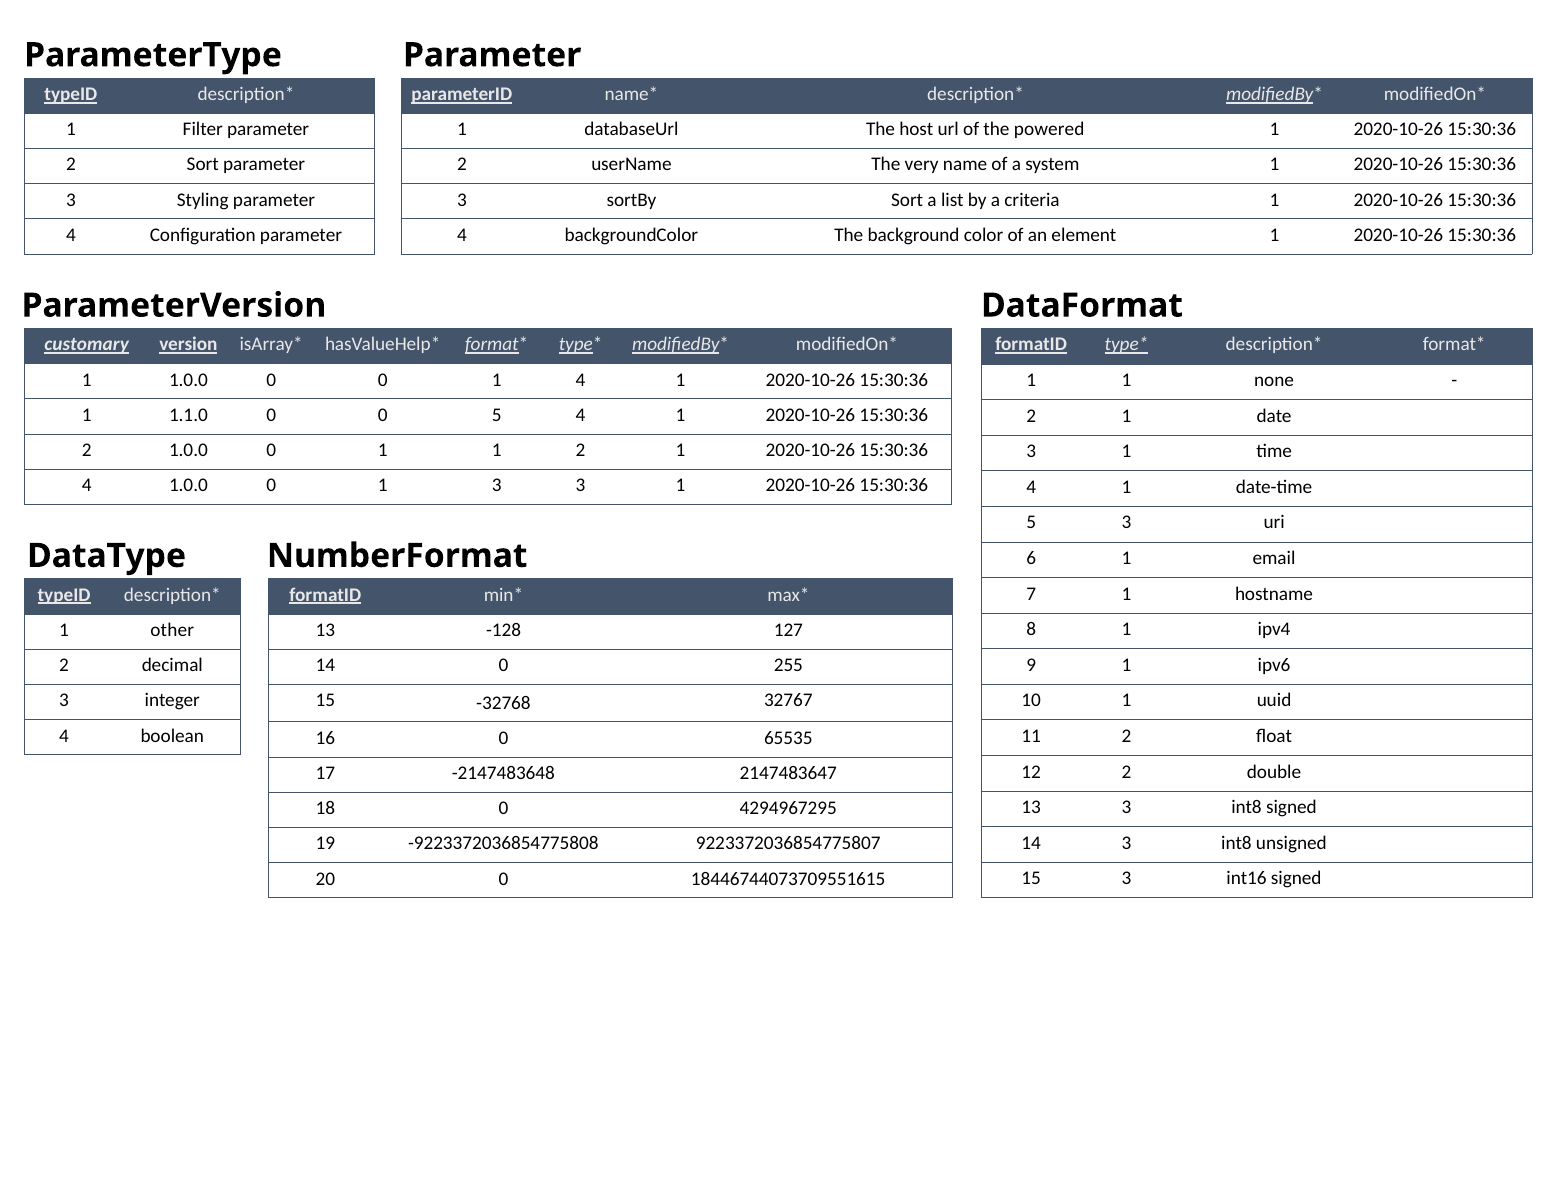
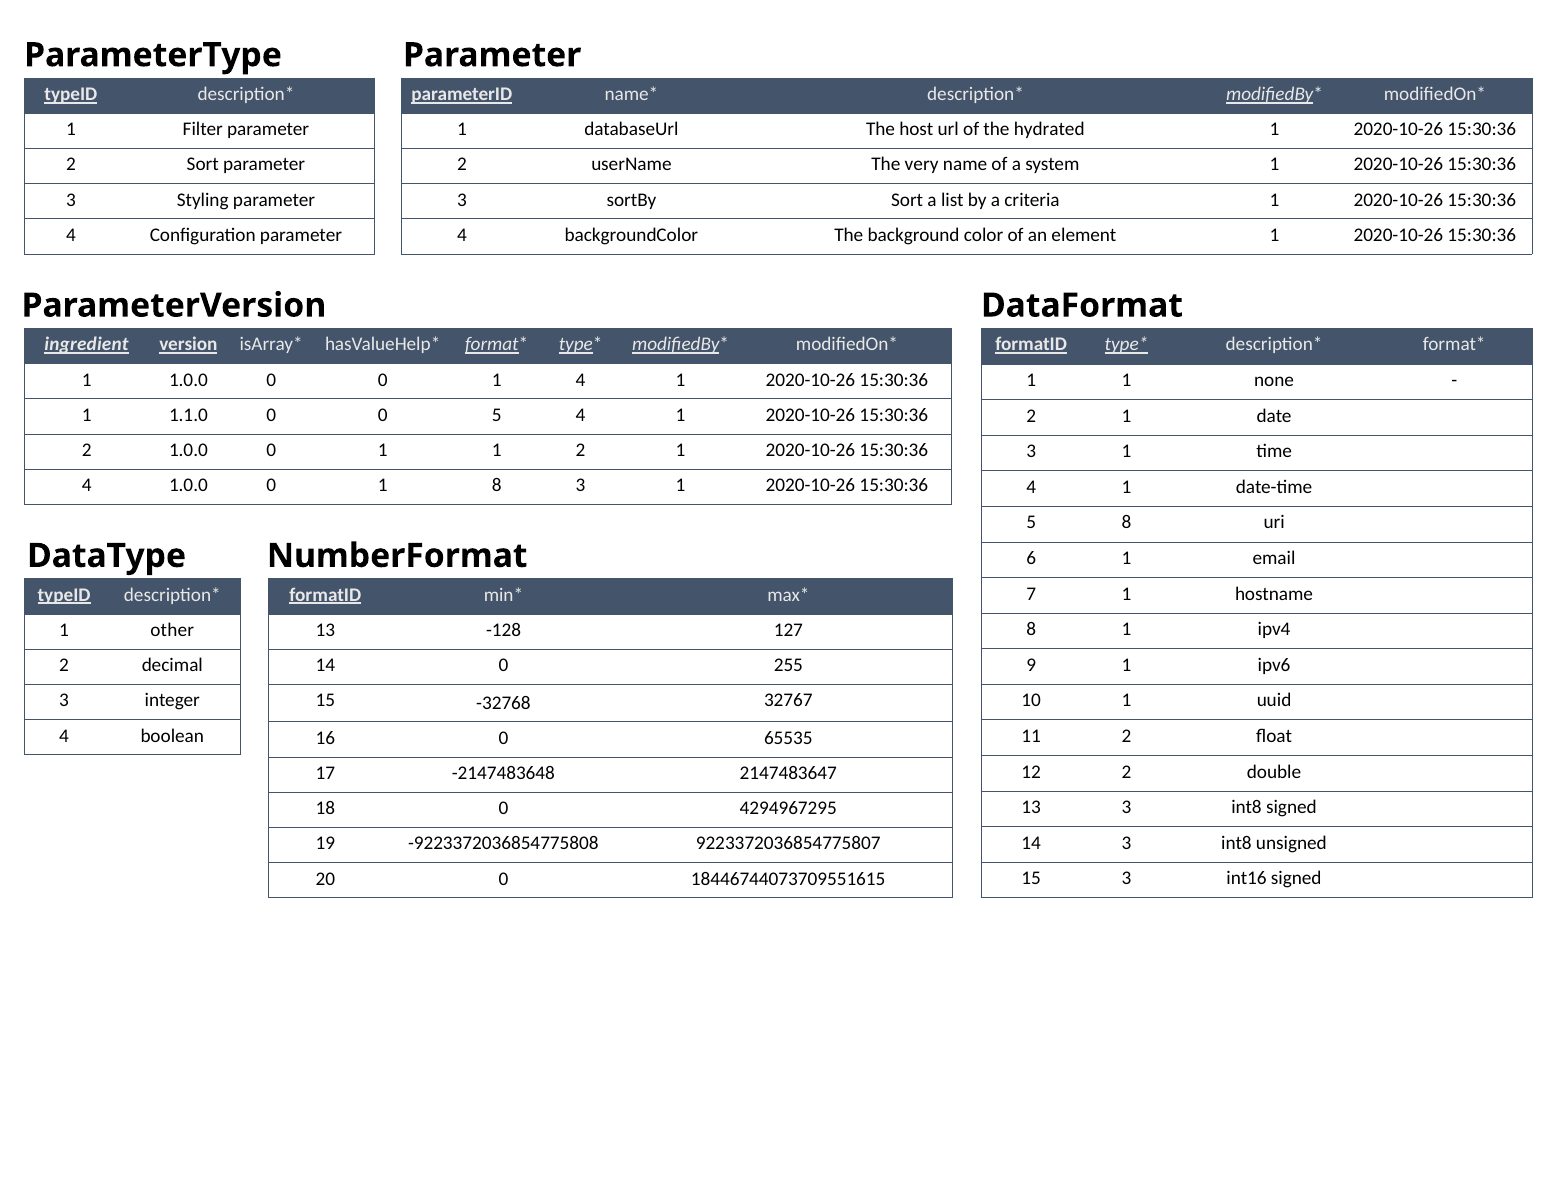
powered: powered -> hydrated (1049, 129)
customary: customary -> ingredient (87, 345)
1 3: 3 -> 8 (497, 485)
5 3: 3 -> 8 (1127, 523)
